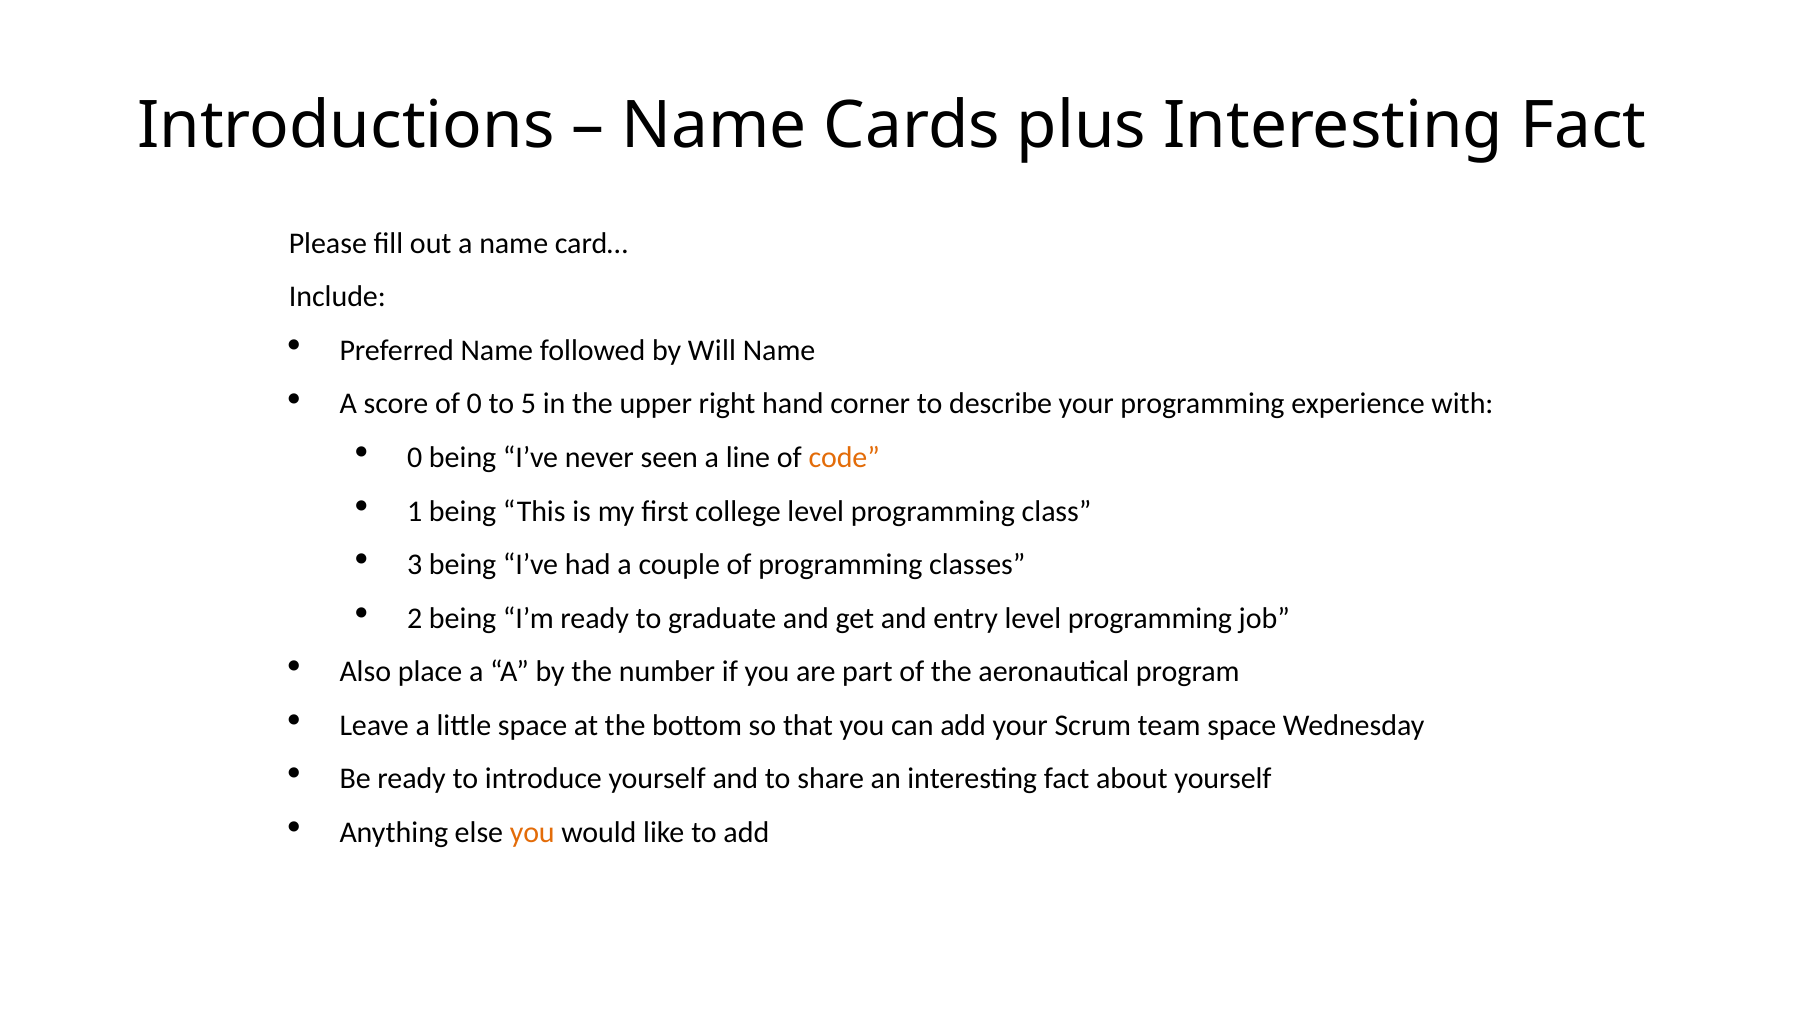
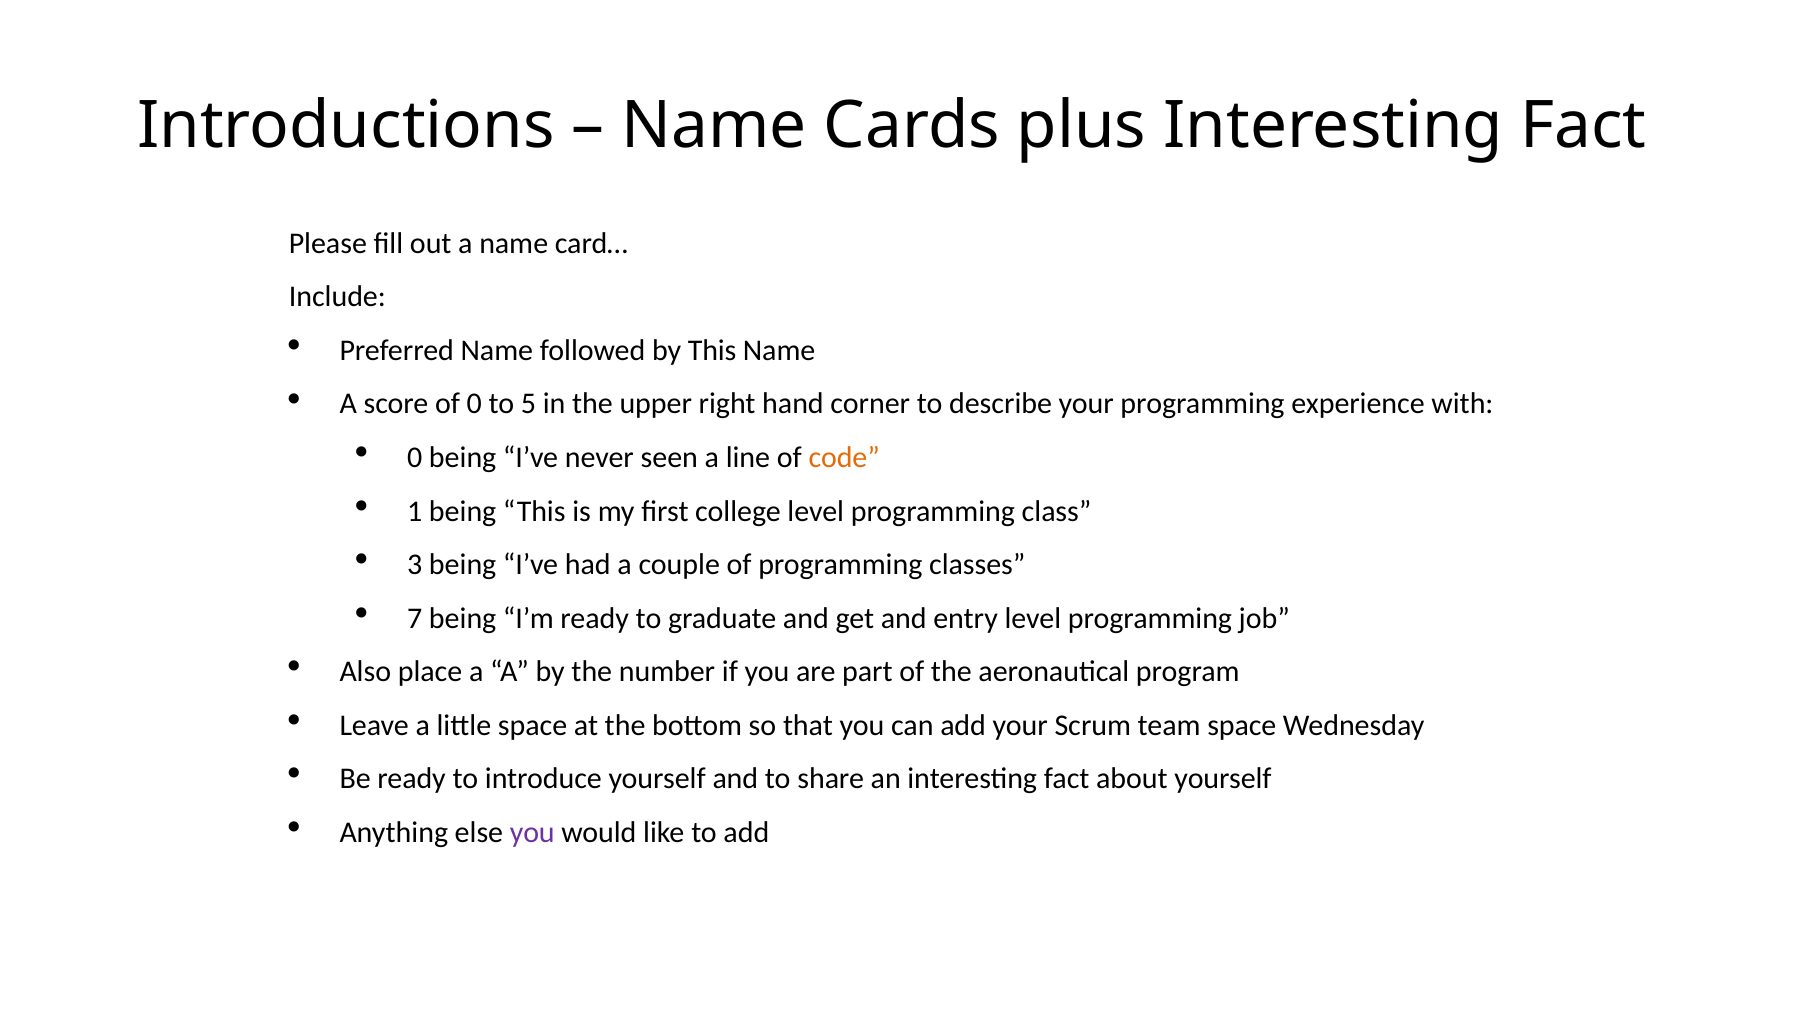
by Will: Will -> This (712, 350)
2: 2 -> 7 (415, 618)
you colour: orange -> purple (532, 832)
